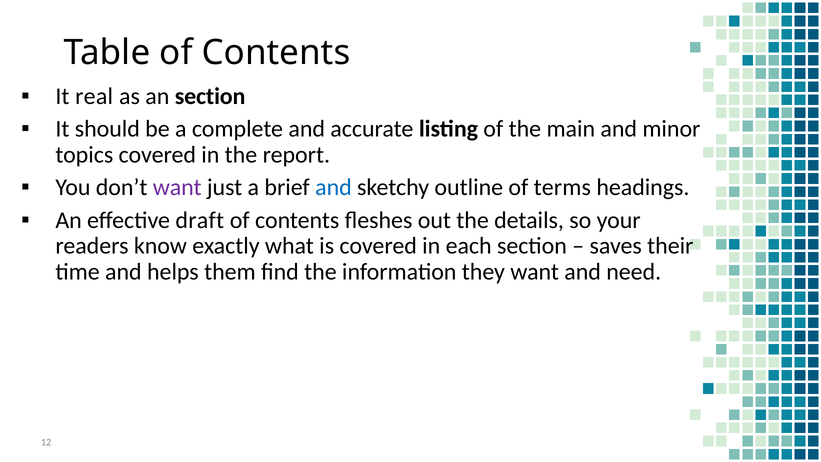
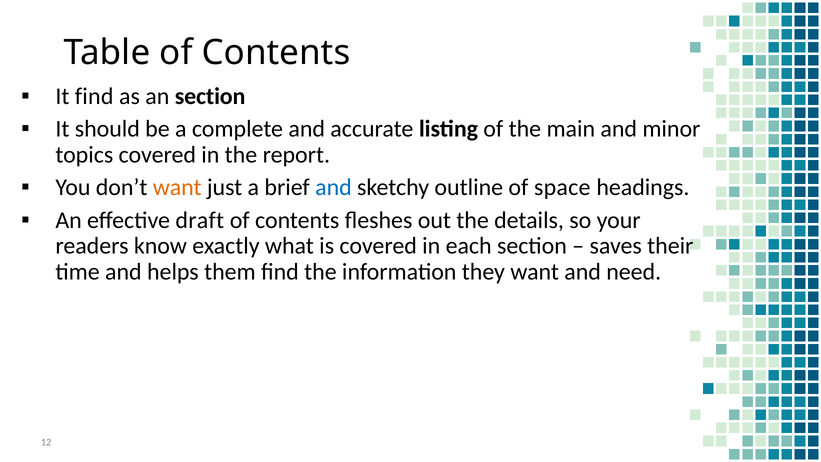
It real: real -> find (94, 96)
want colour: purple -> orange (177, 187)
terms: terms -> space (562, 187)
